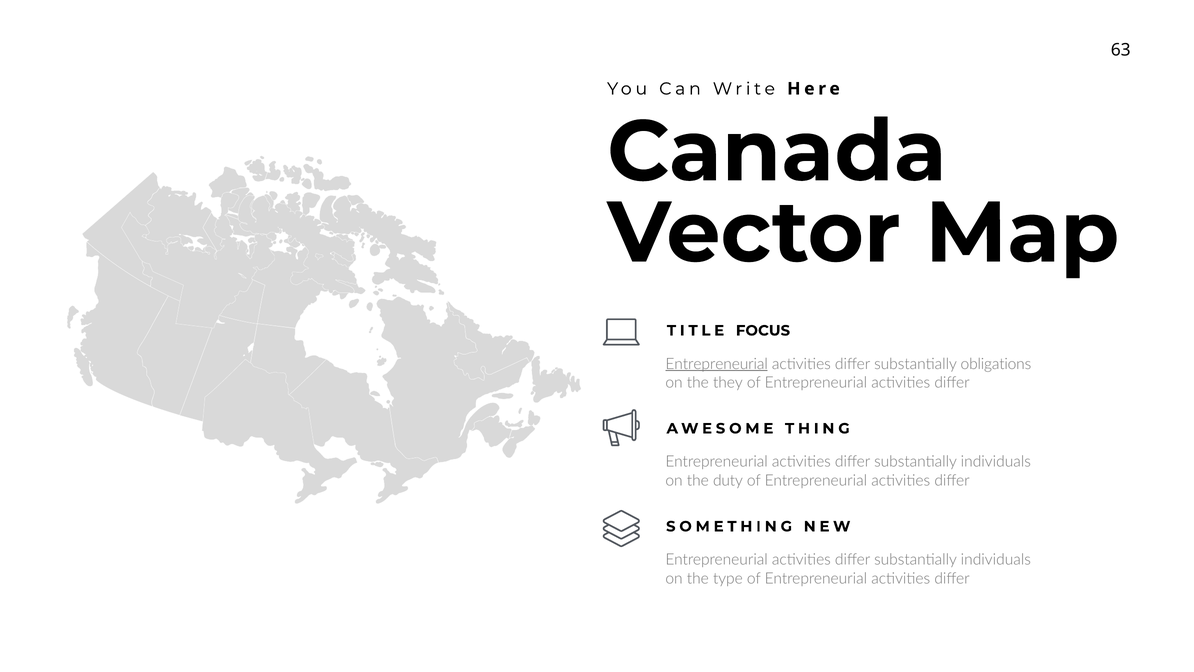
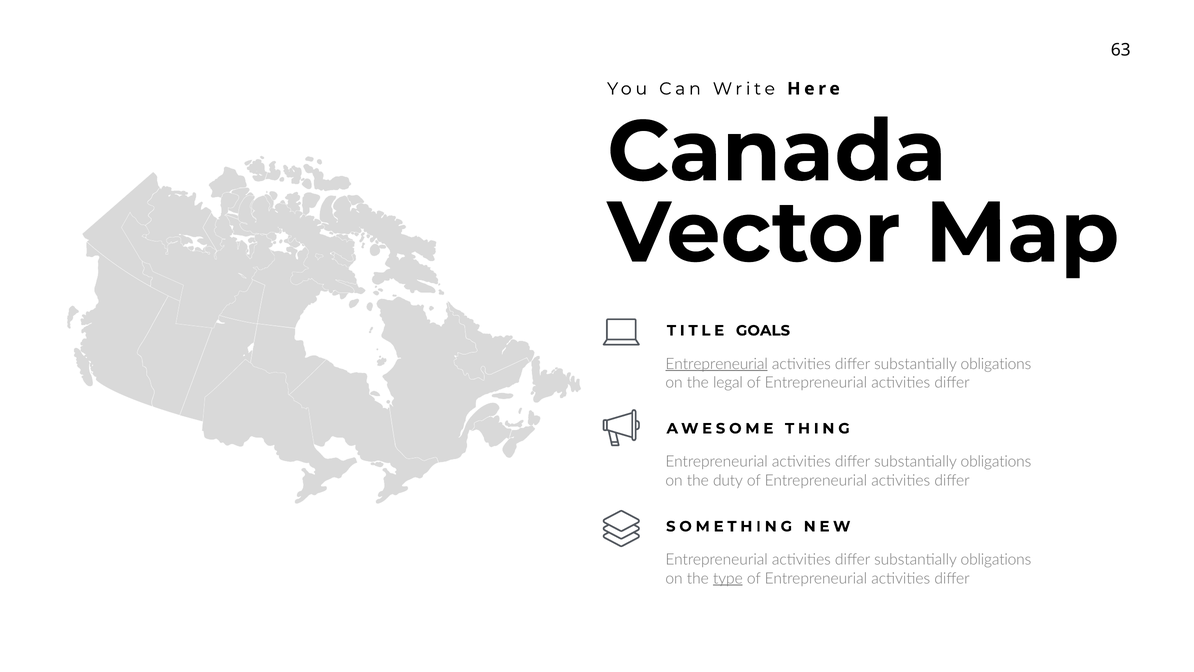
FOCUS: FOCUS -> GOALS (763, 331)
they: they -> legal (728, 382)
individuals: individuals -> obligations (996, 462)
individuals: individuals -> obligations (996, 560)
type underline: none -> present (728, 578)
